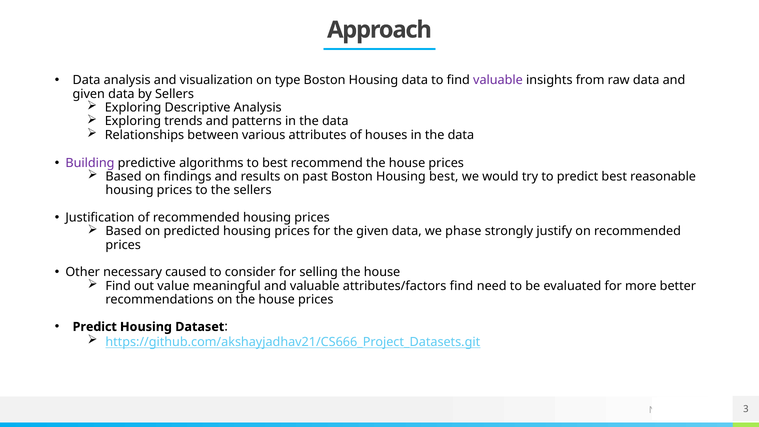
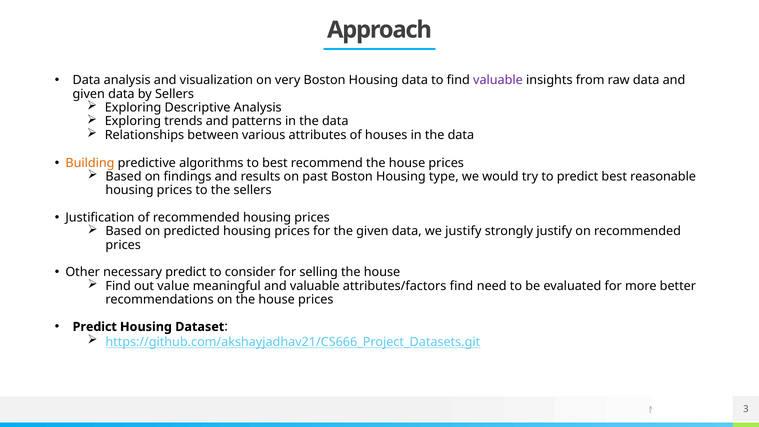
type: type -> very (288, 80)
Building colour: purple -> orange (90, 163)
Housing best: best -> type (444, 177)
we phase: phase -> justify (463, 231)
necessary caused: caused -> predict (186, 272)
